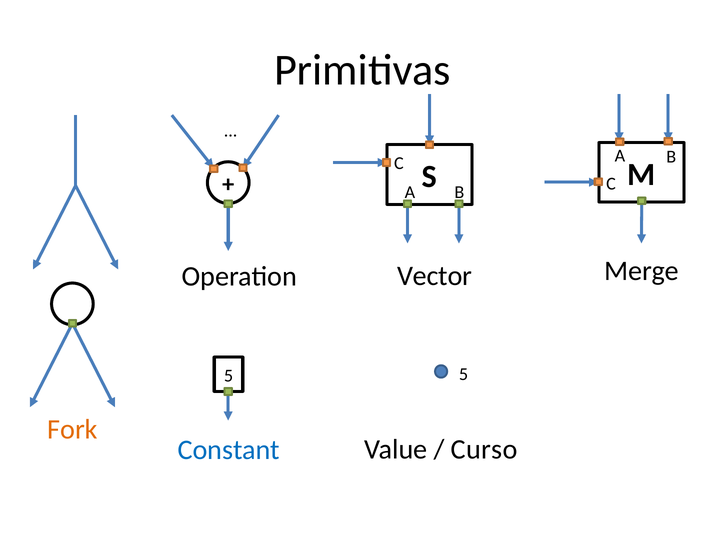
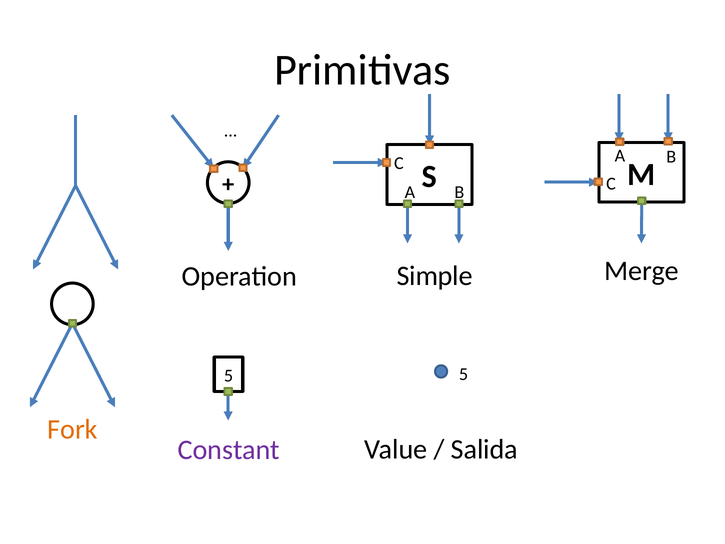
Vector: Vector -> Simple (435, 276)
Constant colour: blue -> purple (229, 450)
Curso: Curso -> Salida (484, 449)
